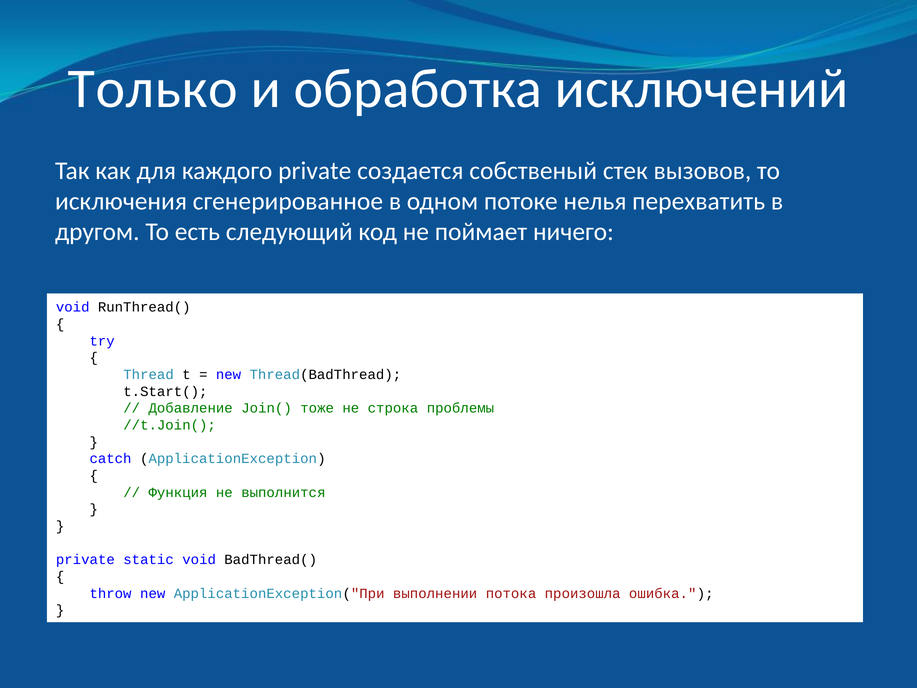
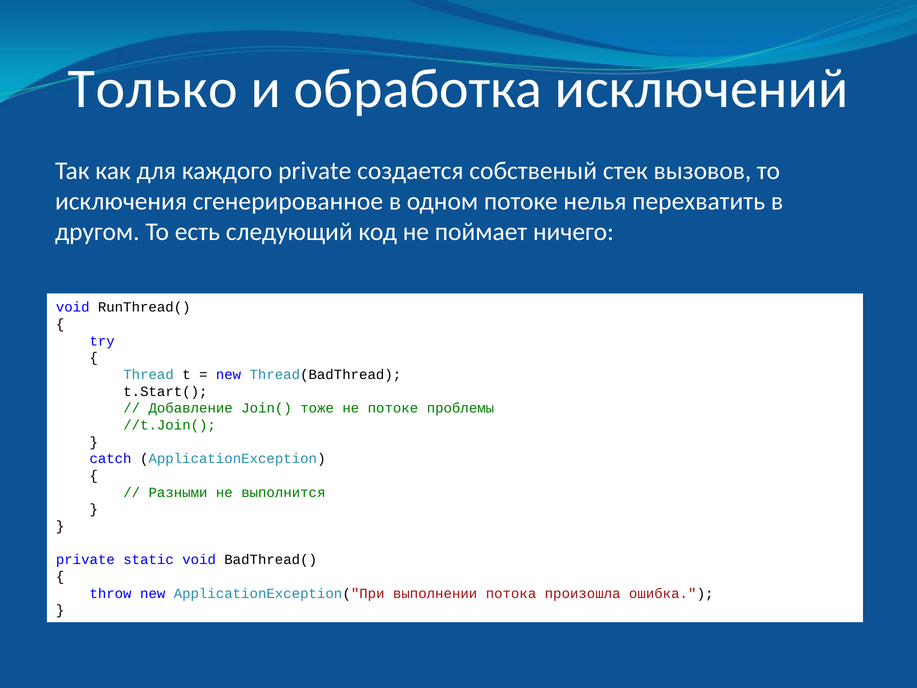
не строка: строка -> потоке (393, 408)
Функция: Функция -> Разными (178, 492)
